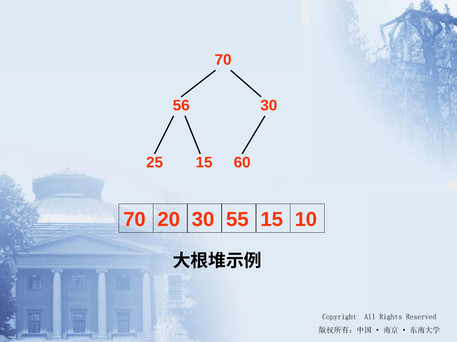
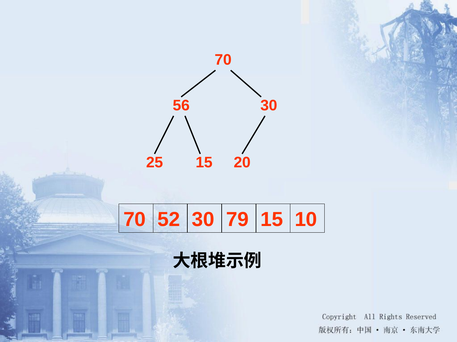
60: 60 -> 20 (242, 163)
20: 20 -> 52 (169, 220)
55: 55 -> 79 (237, 220)
